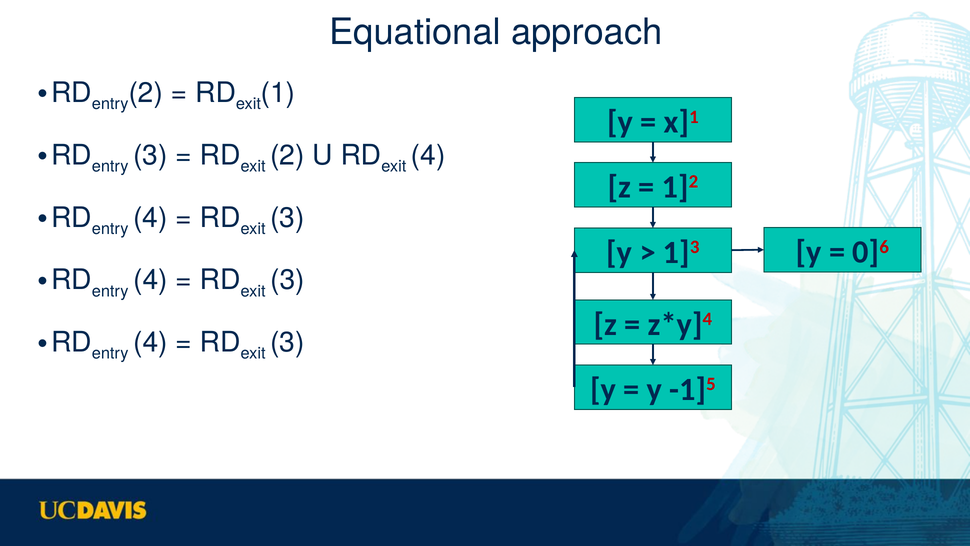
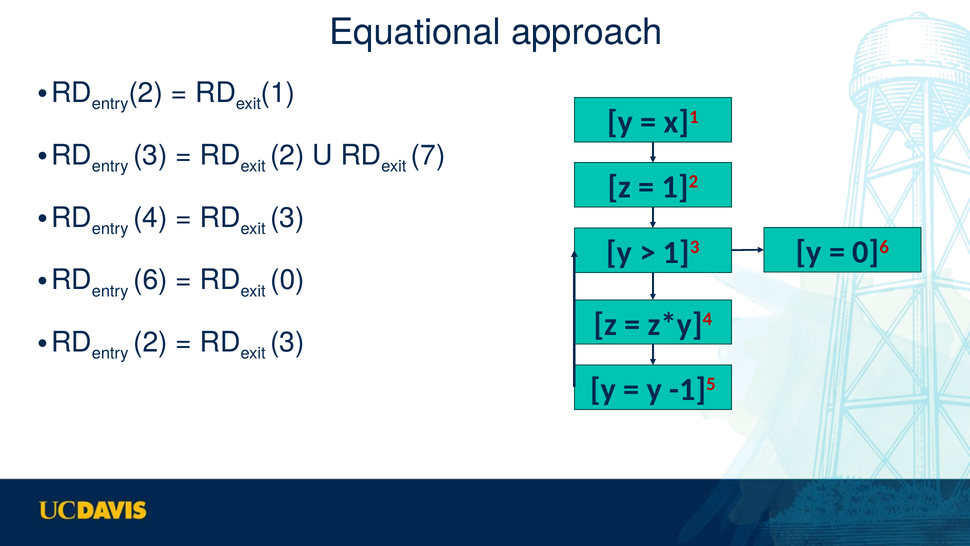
4: 4 -> 7 (428, 155)
4: 4 -> 6 (150, 280)
3: 3 -> 0 (287, 280)
4: 4 -> 2 (150, 342)
